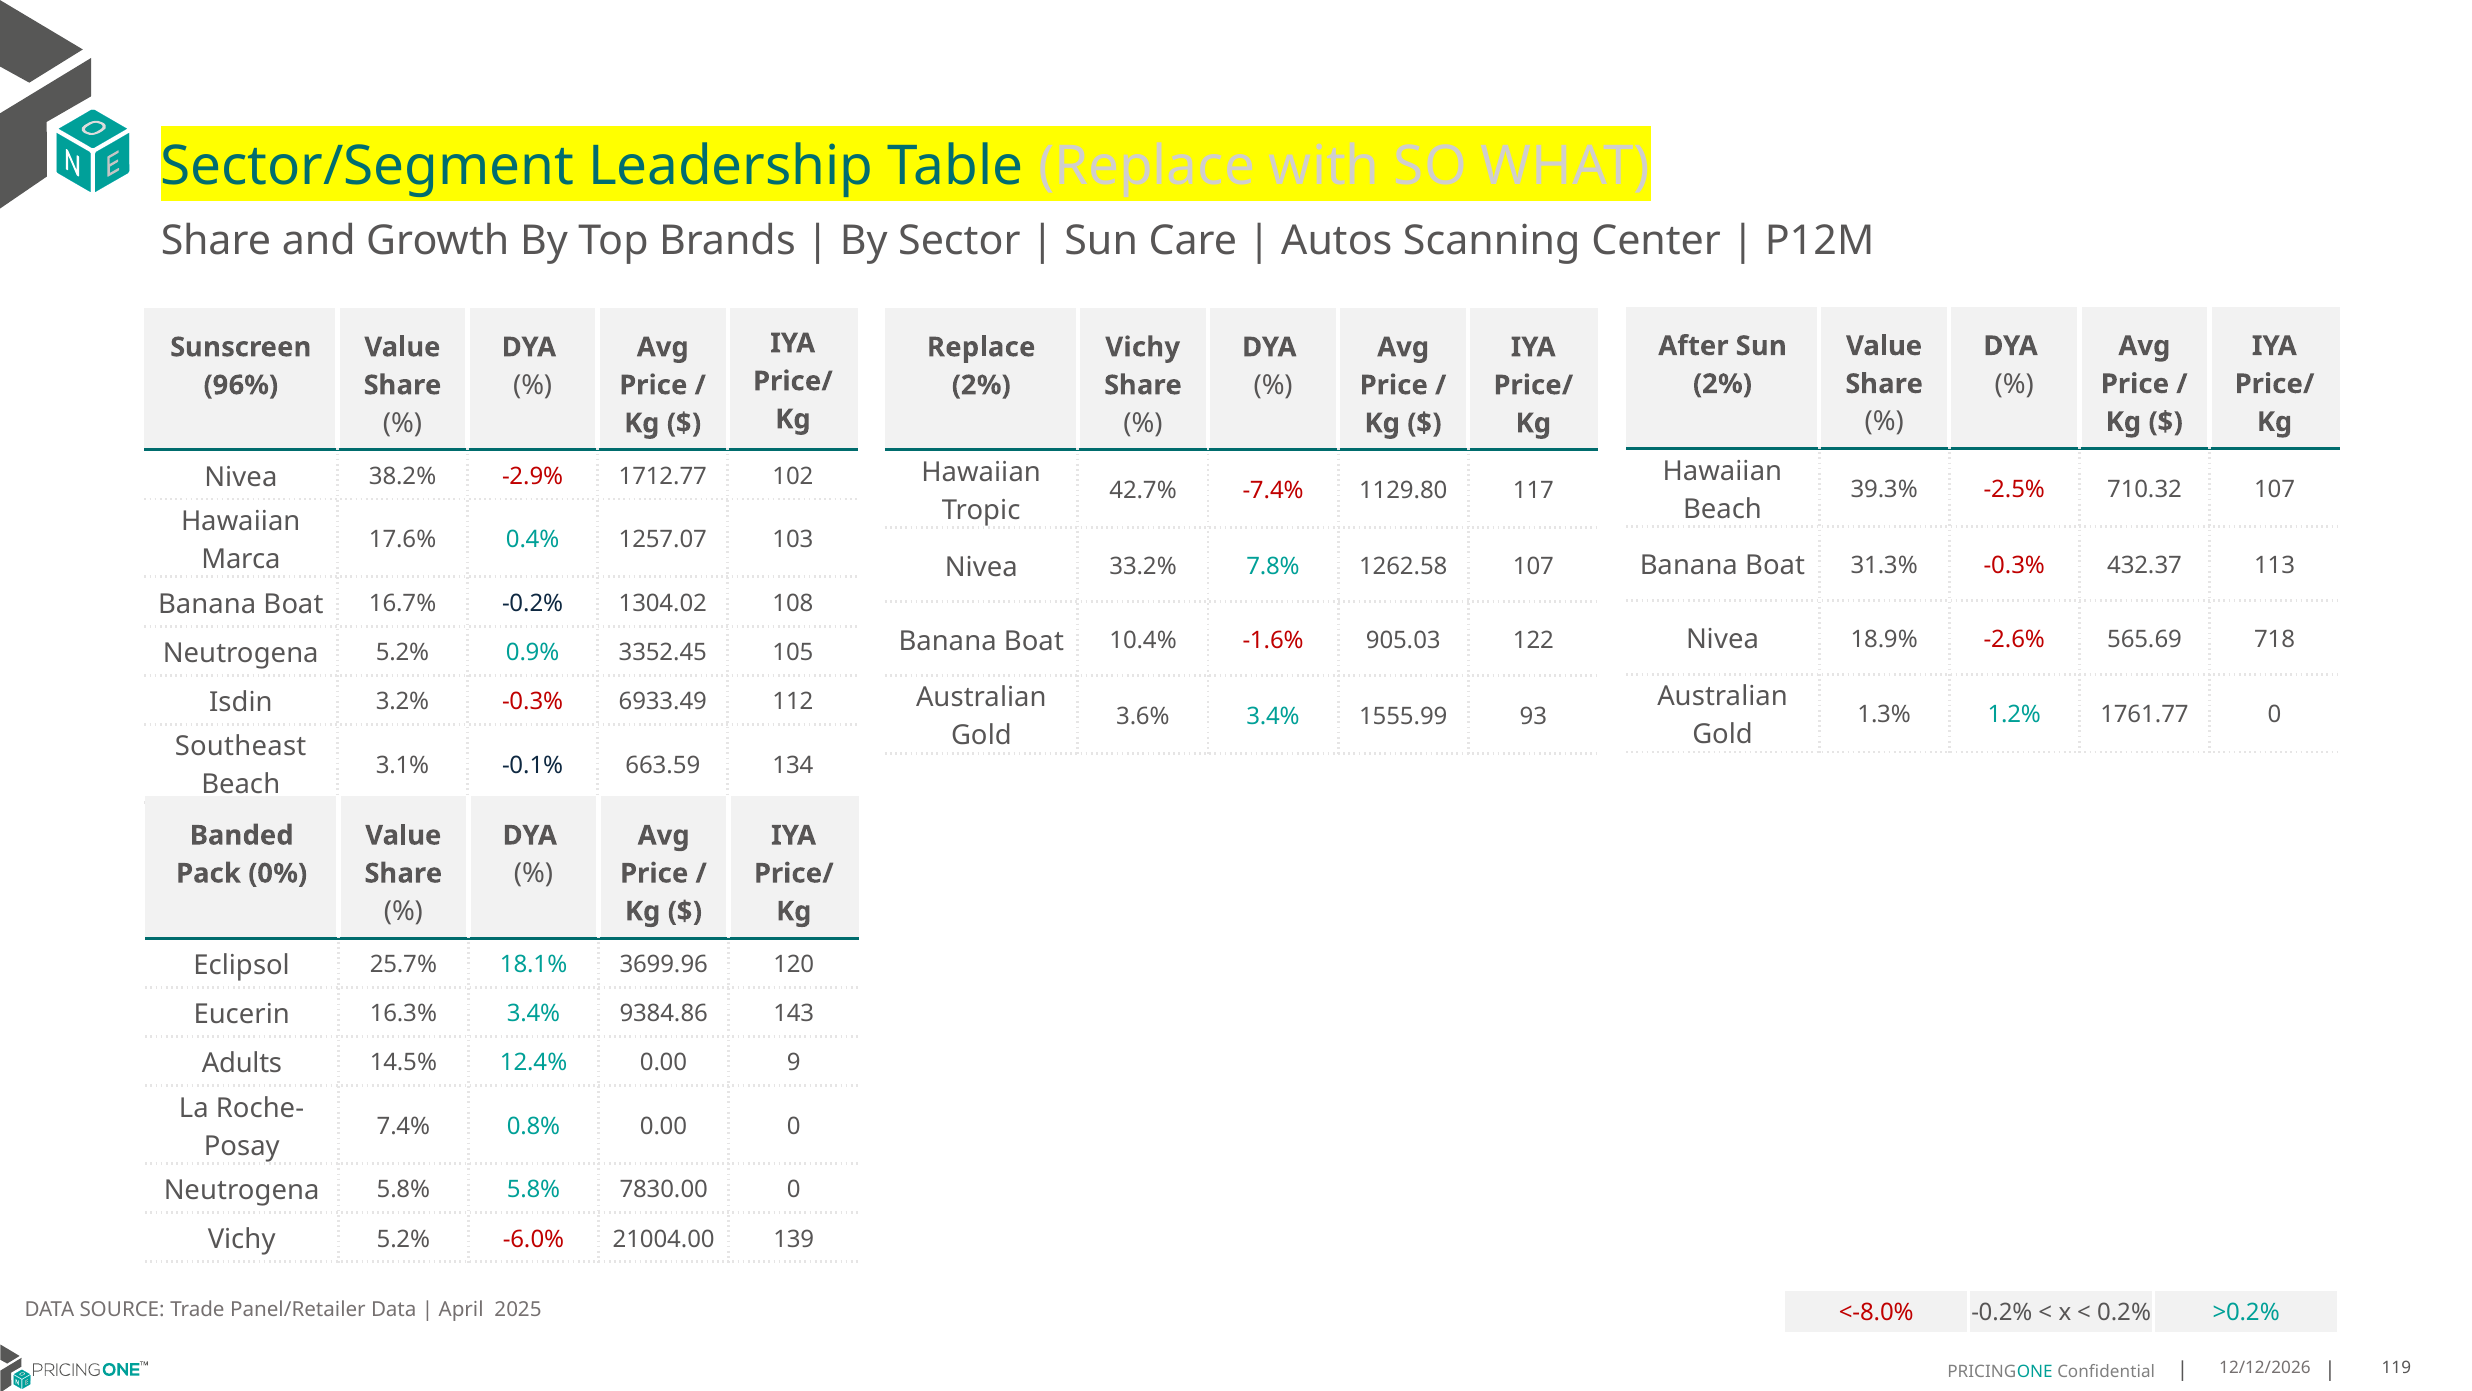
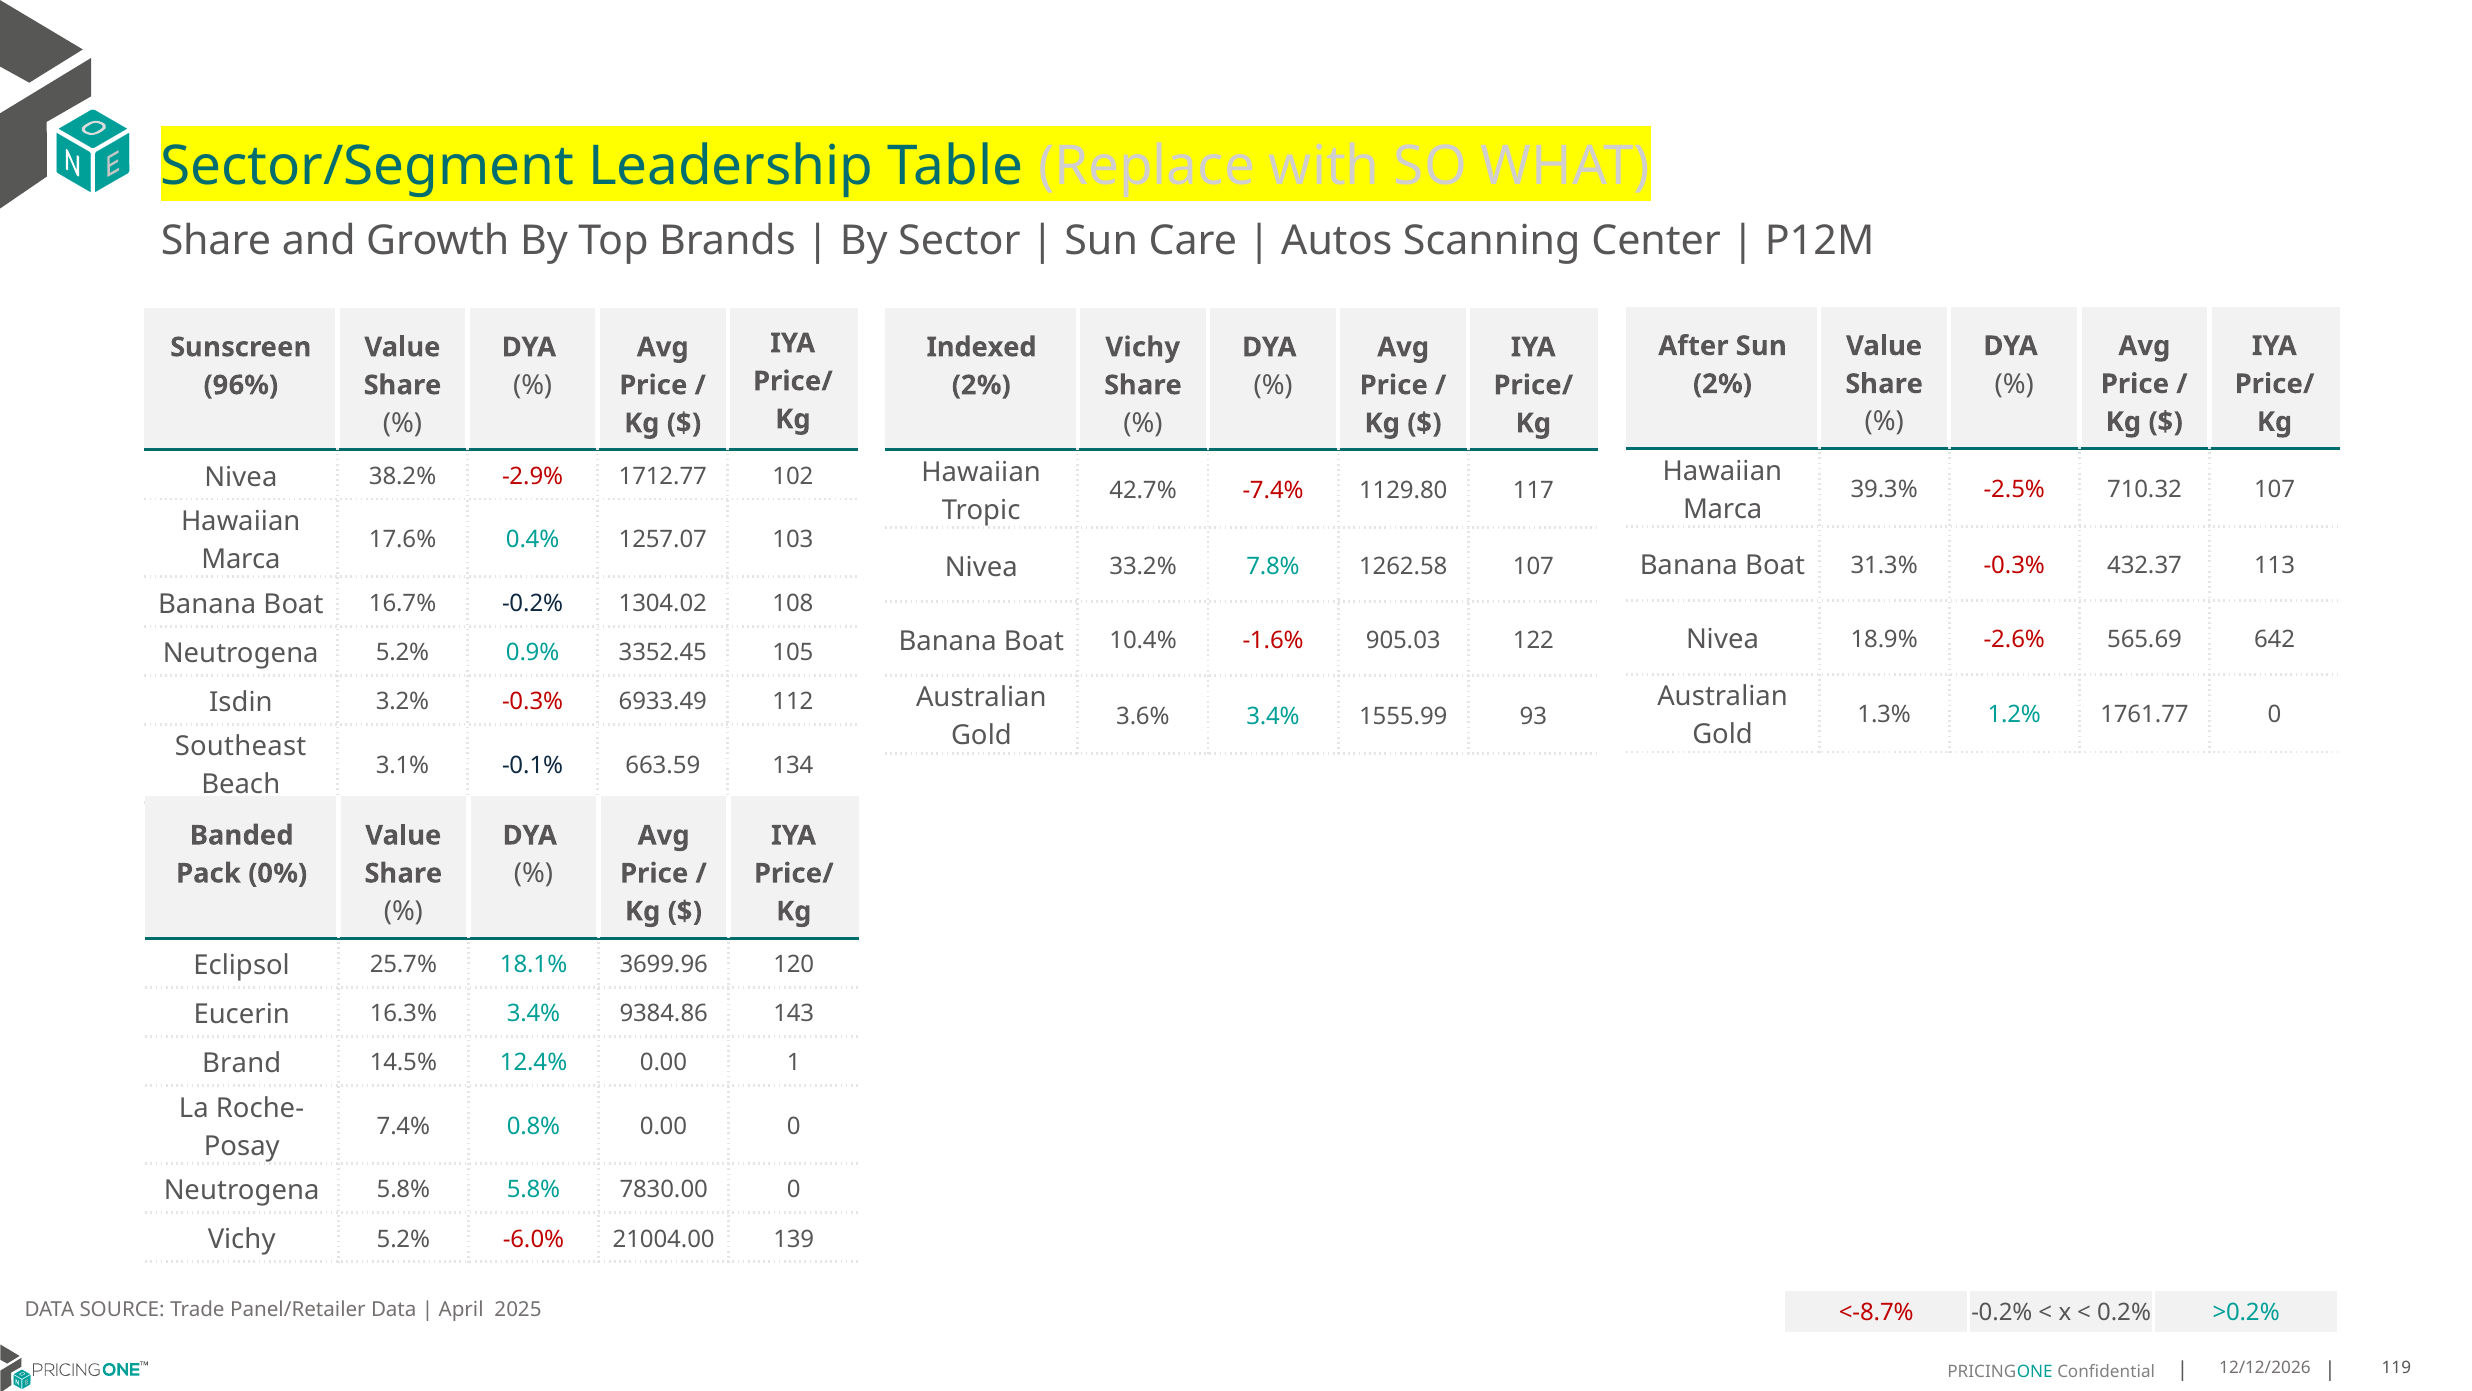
Replace: Replace -> Indexed (981, 347)
Beach: Beach -> Marca (1723, 509)
718: 718 -> 642 (2275, 639)
Adults: Adults -> Brand (242, 1063)
9: 9 -> 1 (794, 1063)
<-8.0%: <-8.0% -> <-8.7% (1876, 1312)
